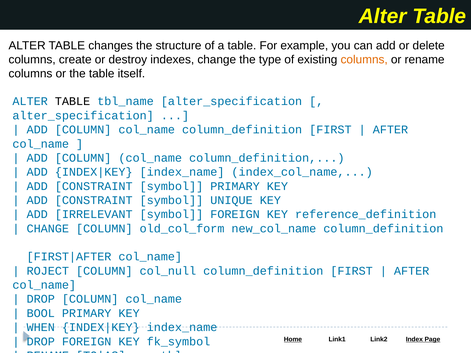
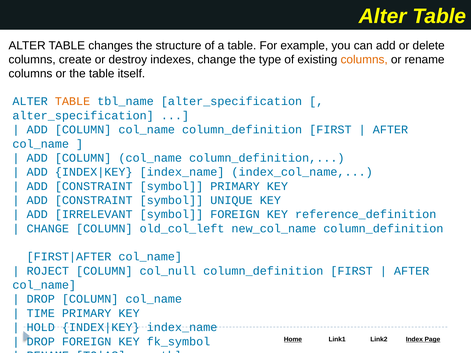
TABLE colour: black -> orange (73, 101)
old_col_form: old_col_form -> old_col_left (182, 229)
BOOL: BOOL -> TIME (41, 313)
WHEN: WHEN -> HOLD (41, 328)
